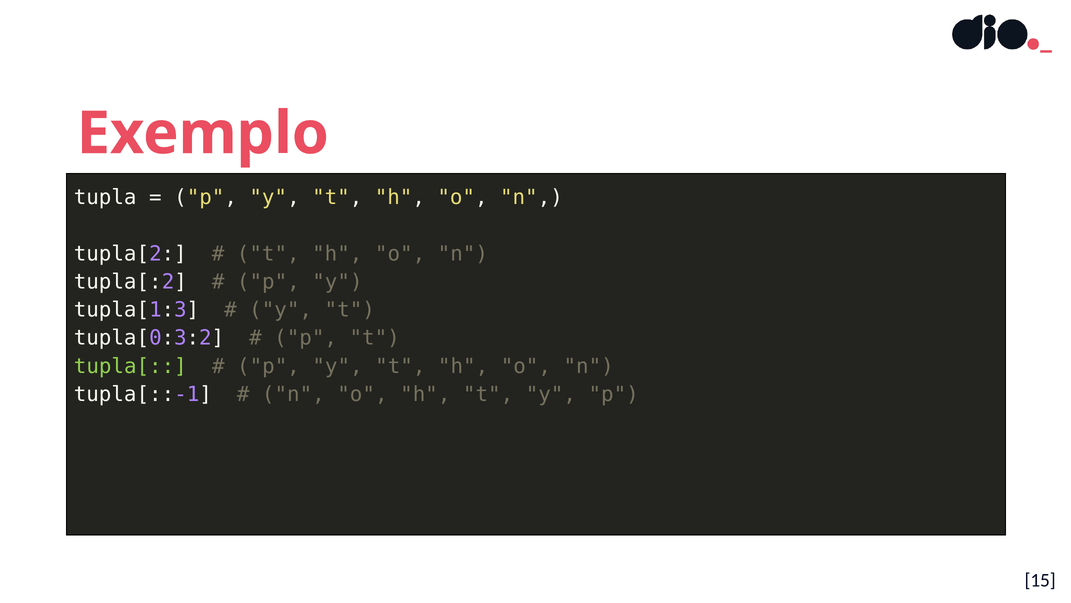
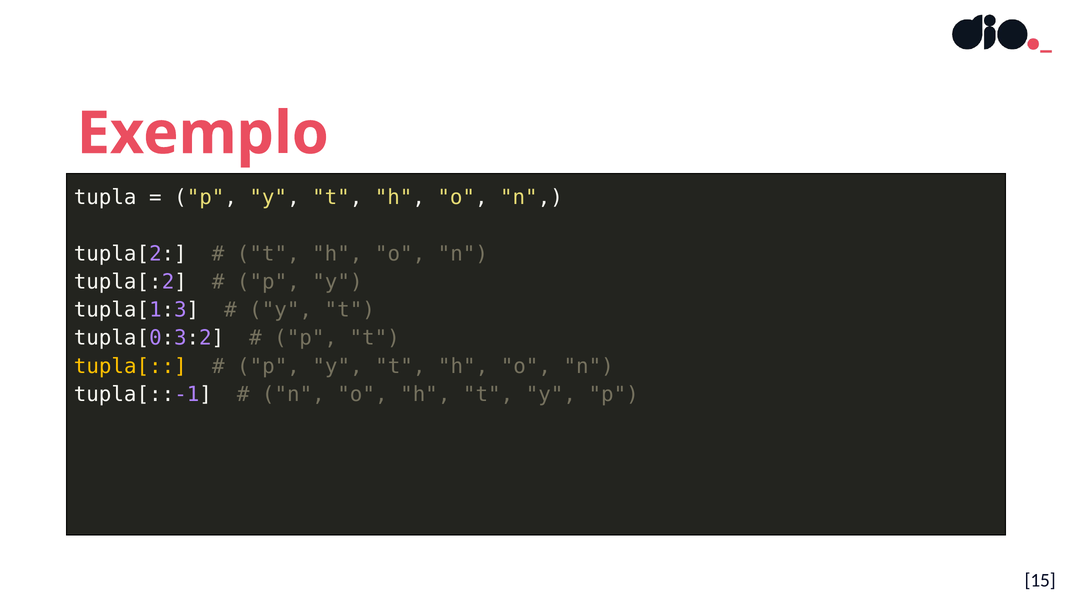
tupla[ colour: light green -> yellow (130, 366)
